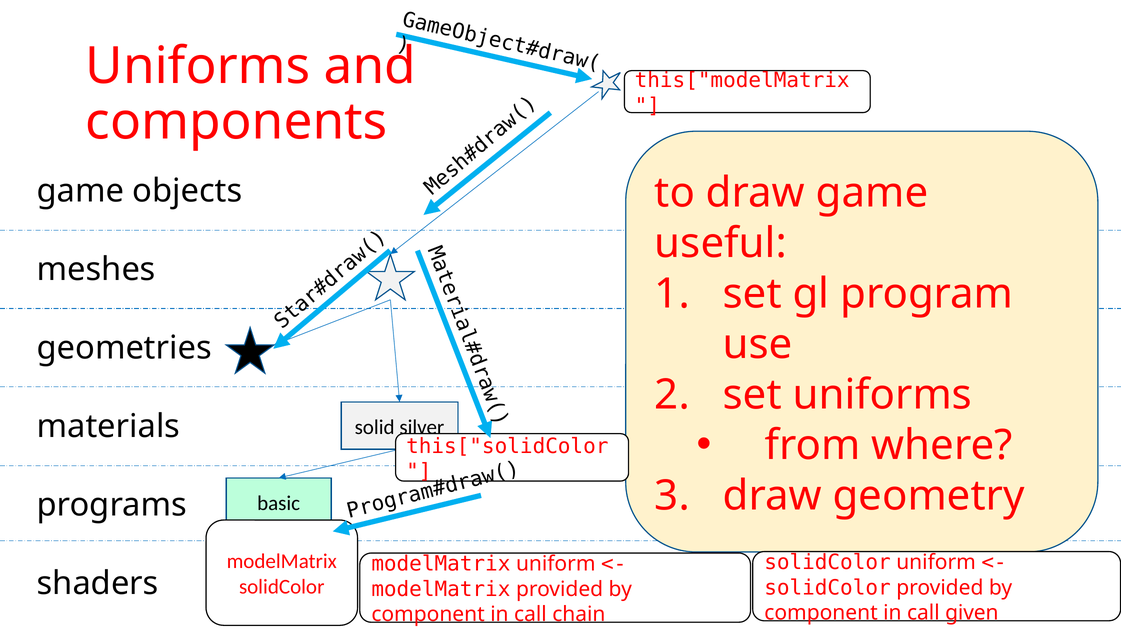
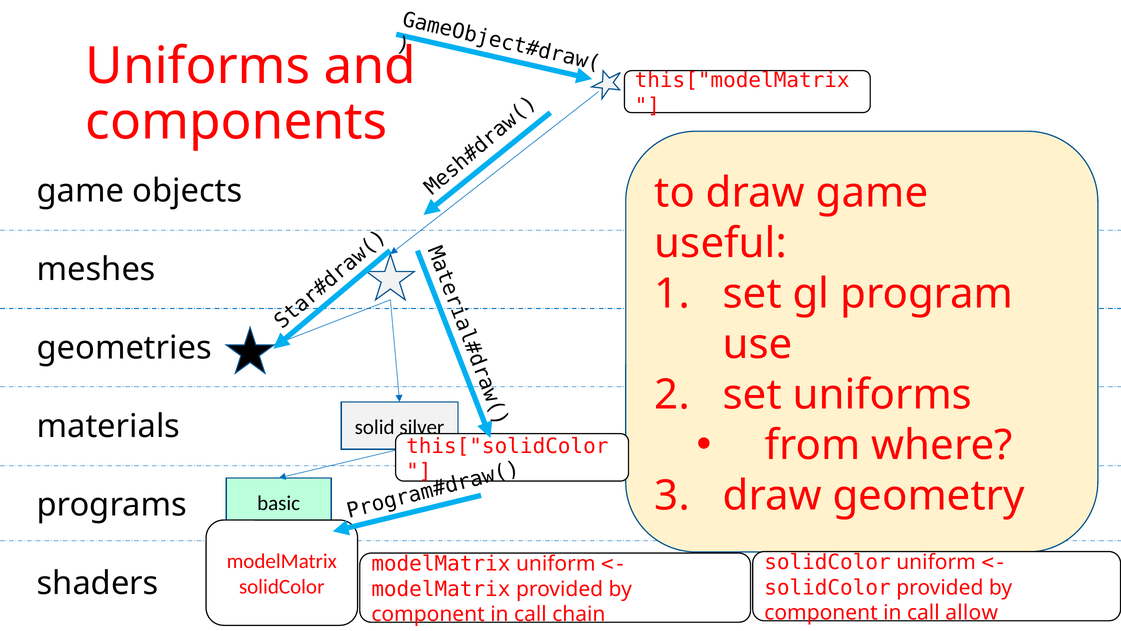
given: given -> allow (972, 612)
